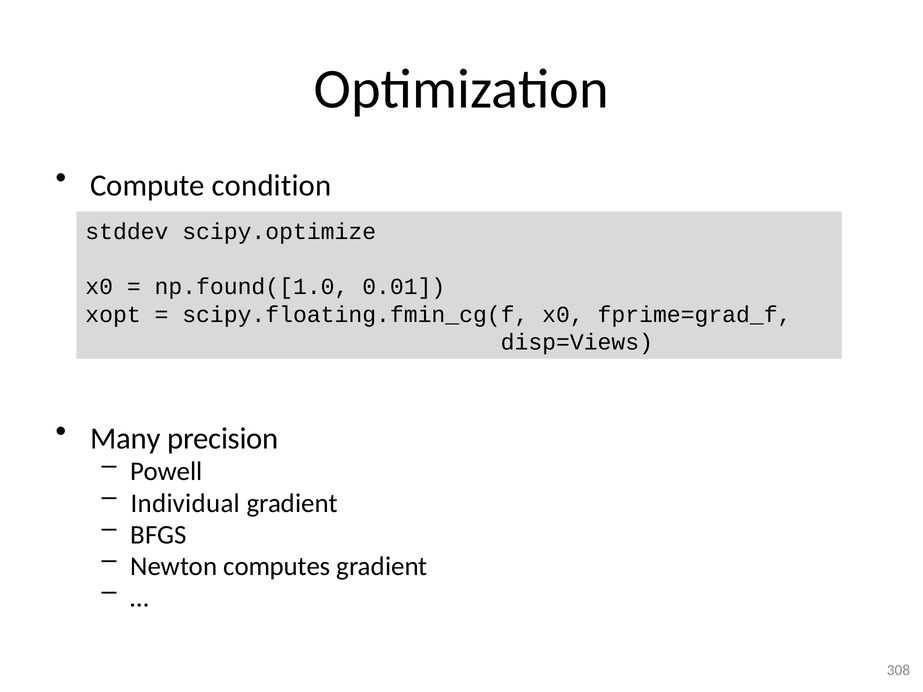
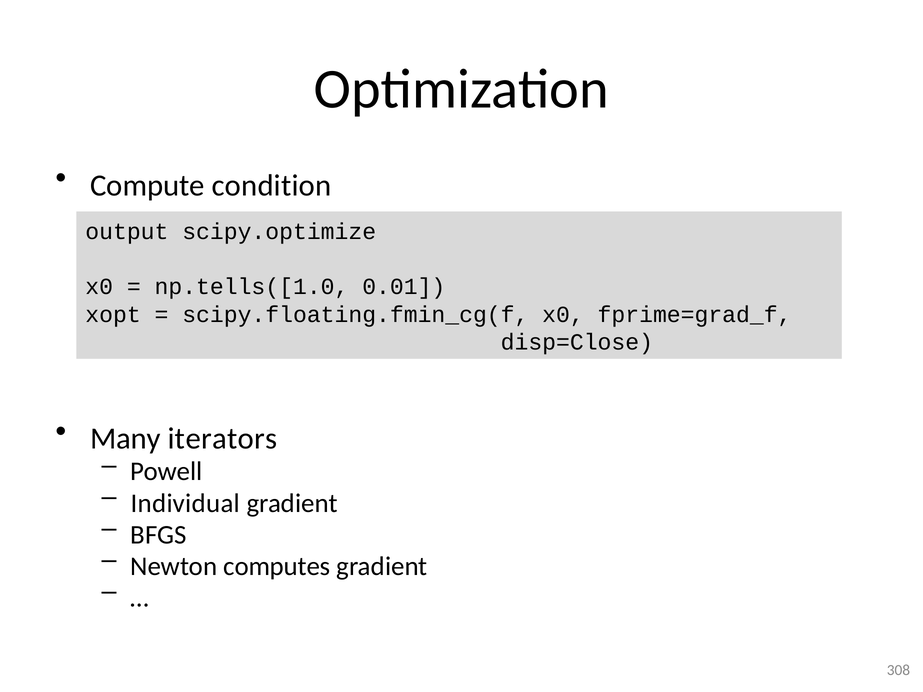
stddev: stddev -> output (127, 231)
np.found([1.0: np.found([1.0 -> np.tells([1.0 (251, 287)
disp=Views: disp=Views -> disp=Close (577, 342)
precision: precision -> iterators (223, 439)
